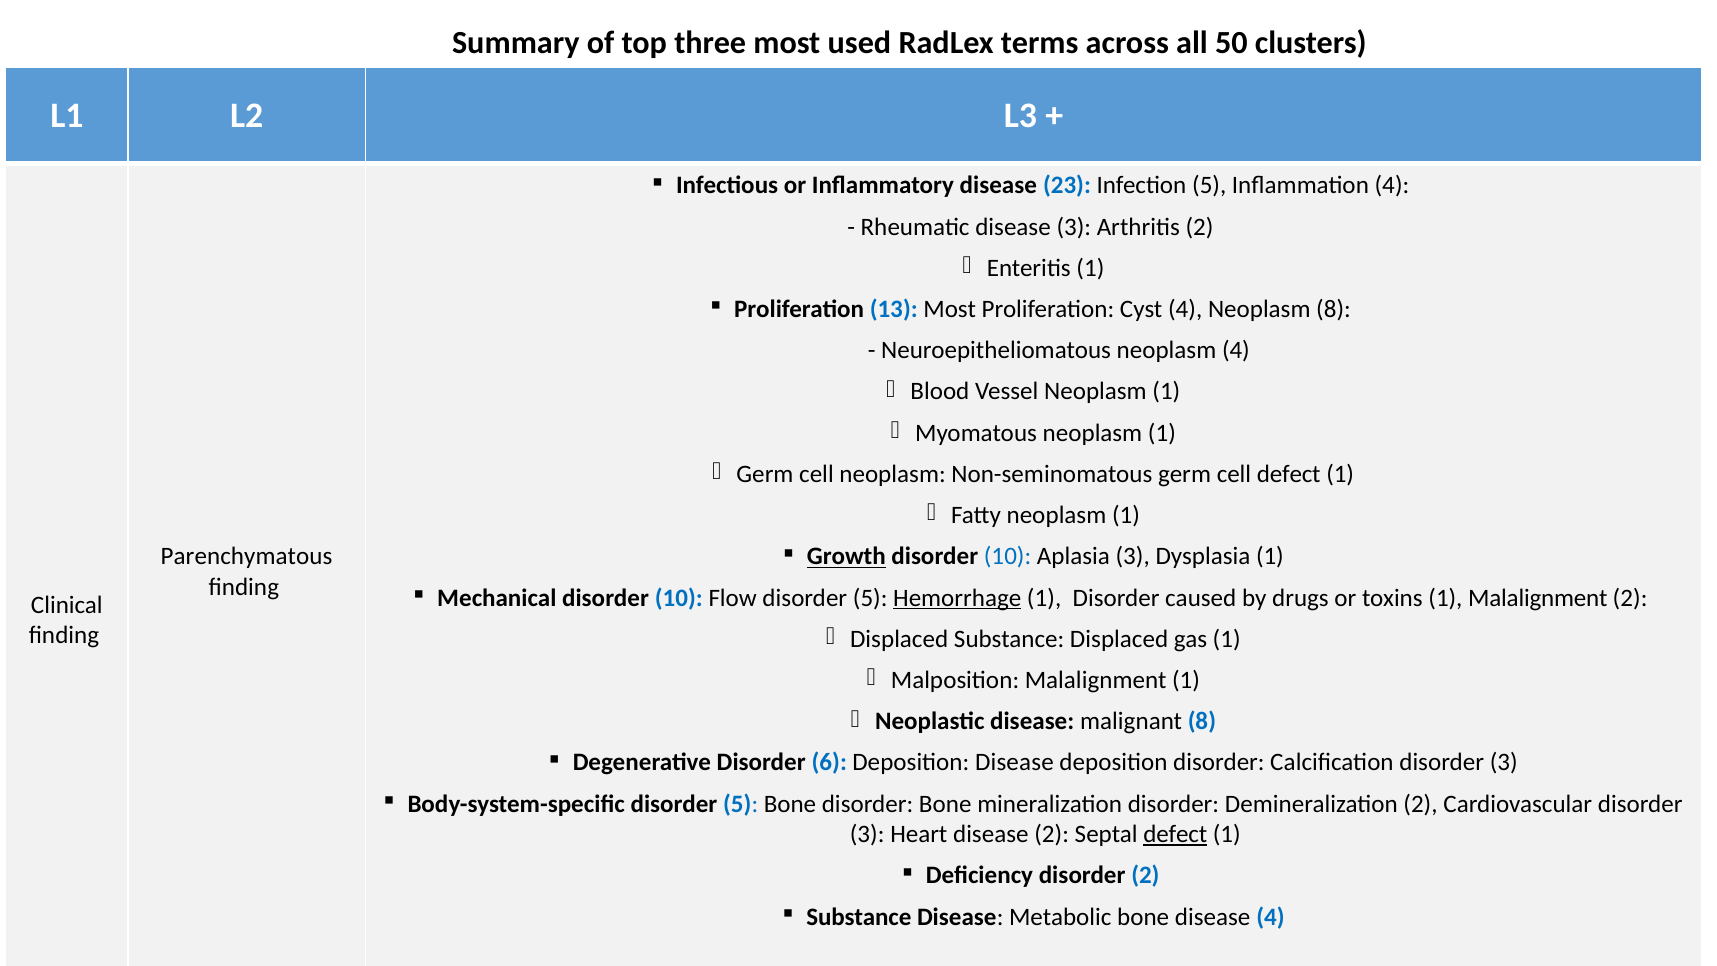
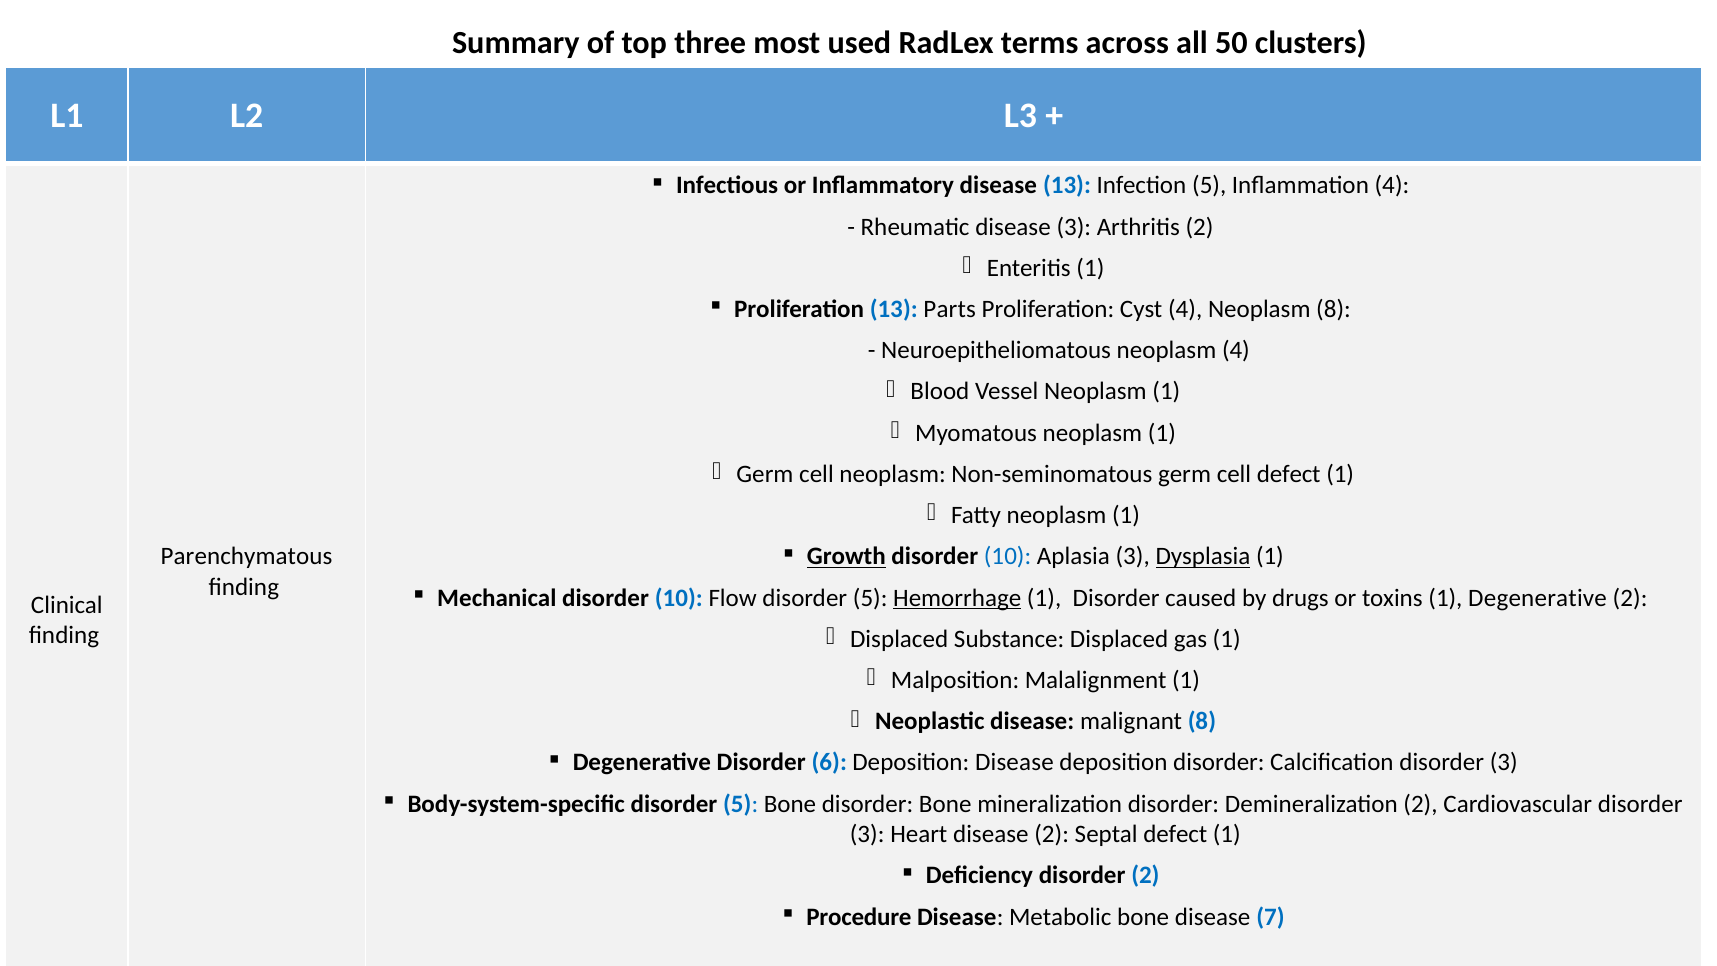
disease 23: 23 -> 13 (1067, 186)
13 Most: Most -> Parts (950, 309)
Dysplasia underline: none -> present (1203, 556)
1 Malalignment: Malalignment -> Degenerative (1538, 598)
defect underline: present -> none (1175, 834)
Substance: Substance -> Procedure (859, 917)
disease 4: 4 -> 7 (1271, 917)
